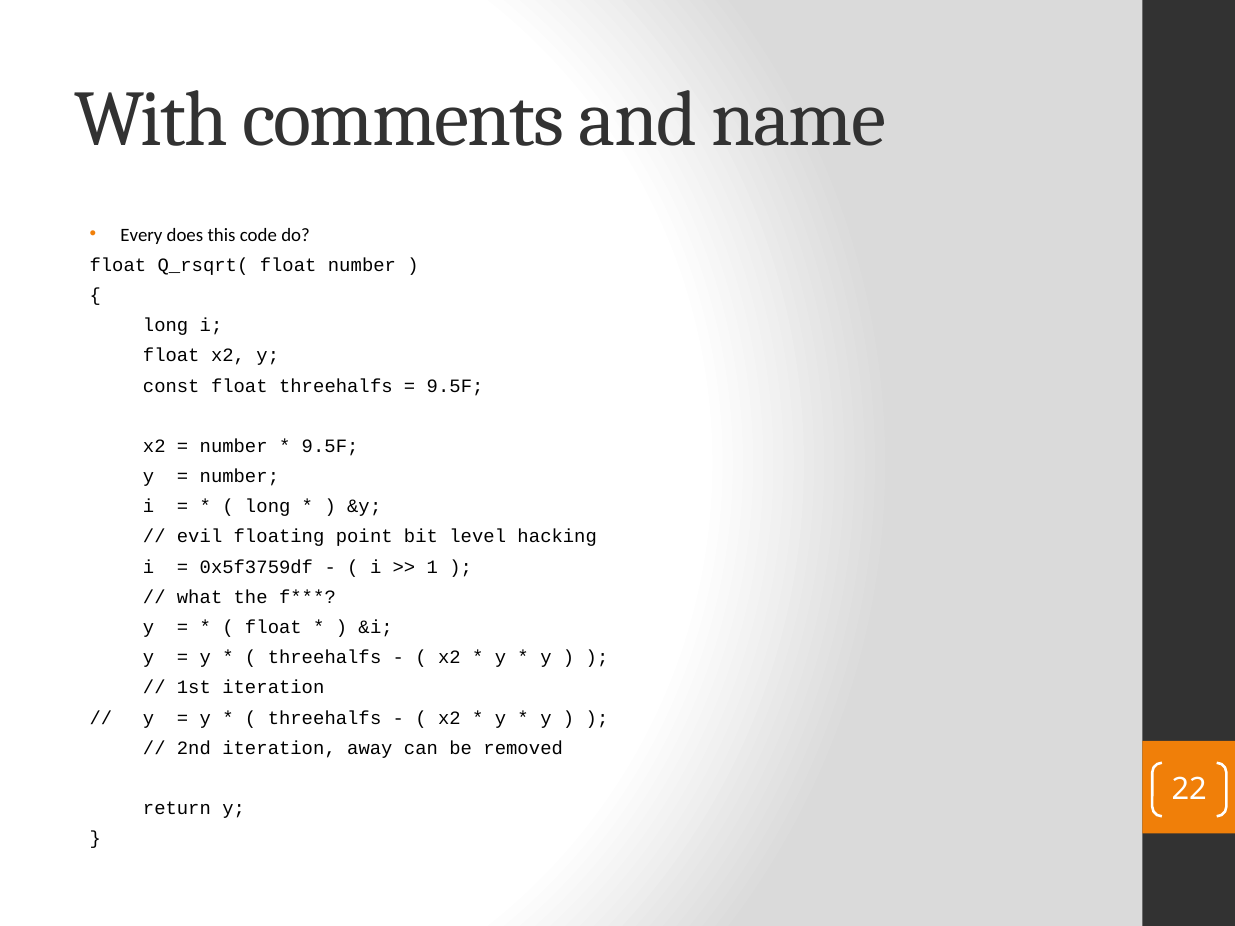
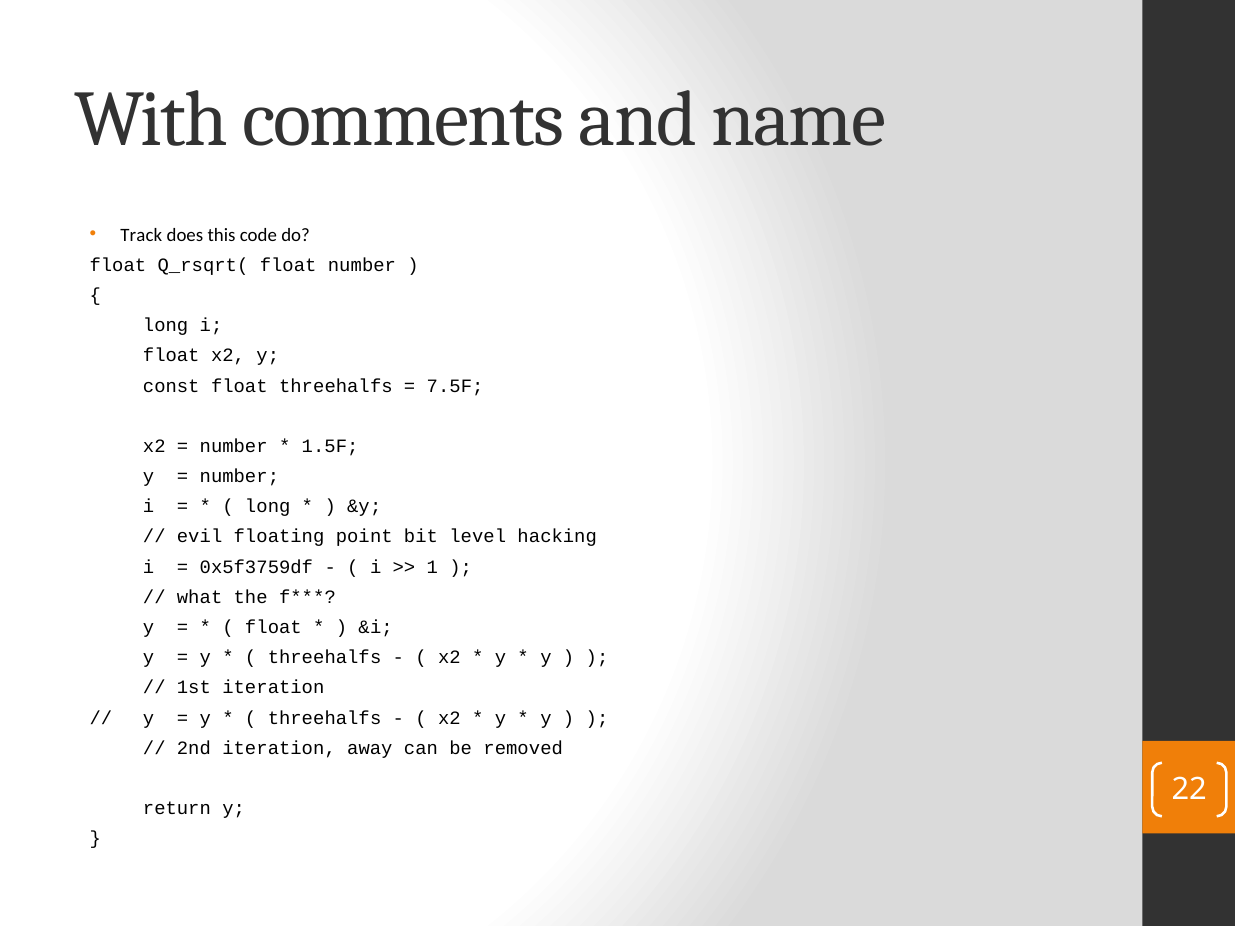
Every: Every -> Track (141, 235)
9.5F: 9.5F -> 7.5F (455, 386)
9.5F: 9.5F -> 1.5F (330, 446)
